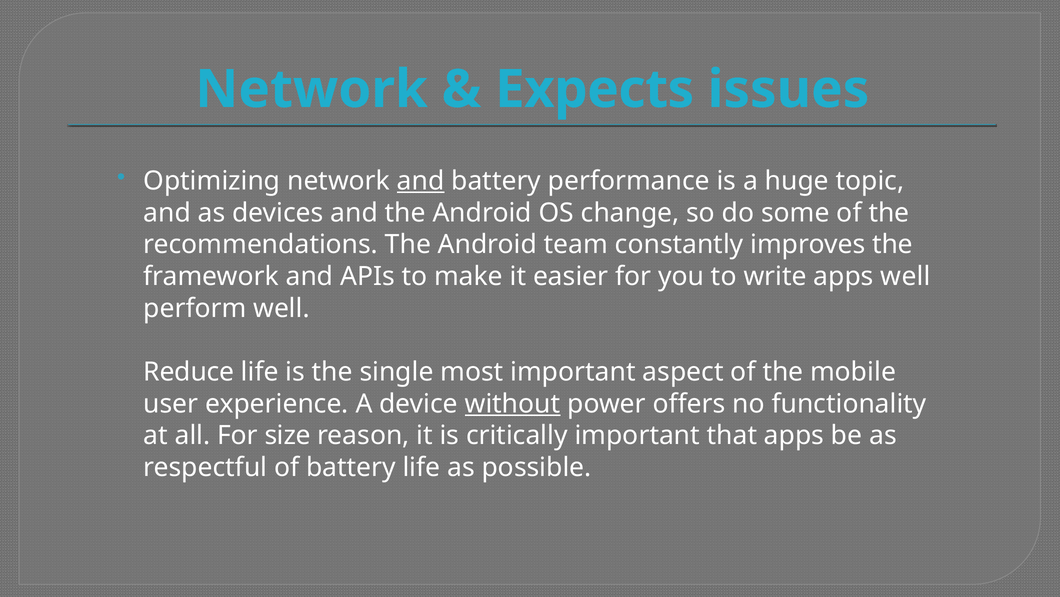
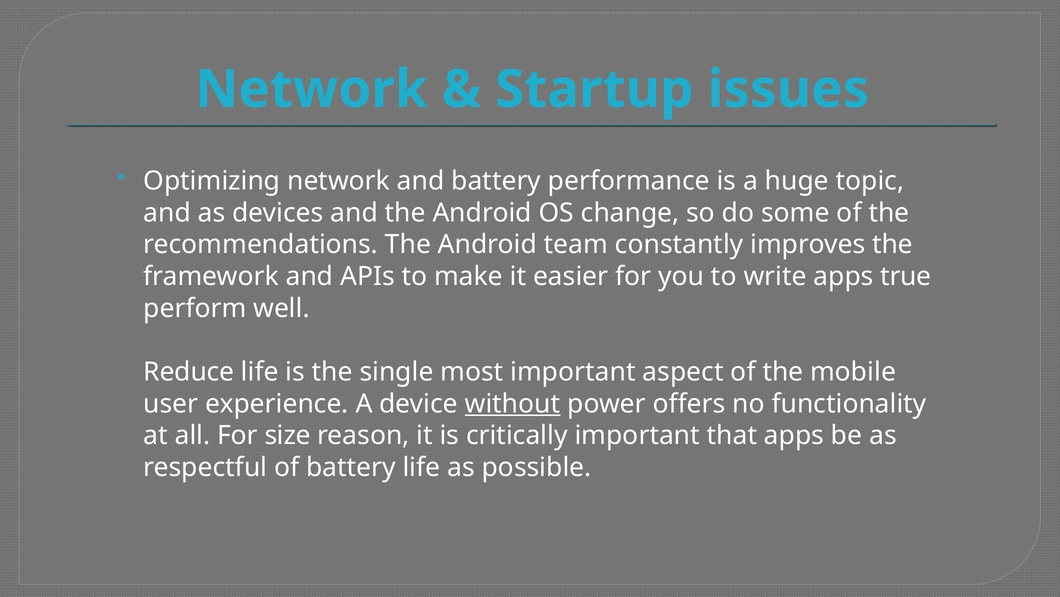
Expects: Expects -> Startup (594, 89)
and underline: present -> none (421, 181)
apps well: well -> true (906, 276)
